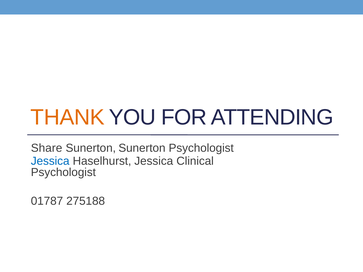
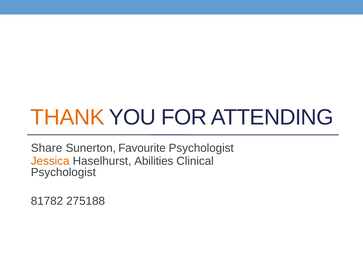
Sunerton Sunerton: Sunerton -> Favourite (142, 148)
Jessica colour: blue -> orange (50, 161)
Haselhurst Jessica: Jessica -> Abilities (154, 161)
01787: 01787 -> 81782 (47, 201)
